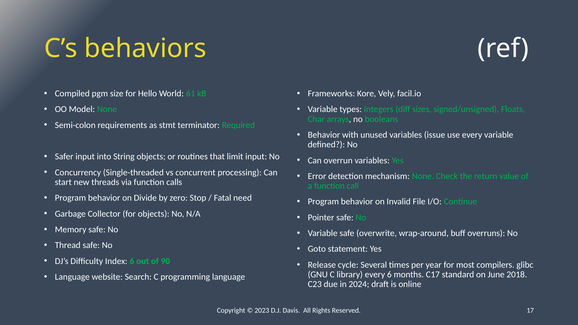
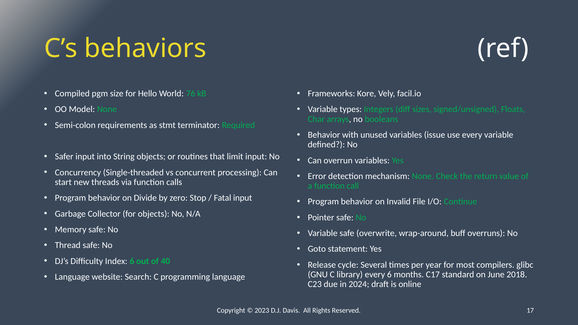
61: 61 -> 76 (191, 94)
Fatal need: need -> input (243, 198)
90: 90 -> 40 (165, 261)
